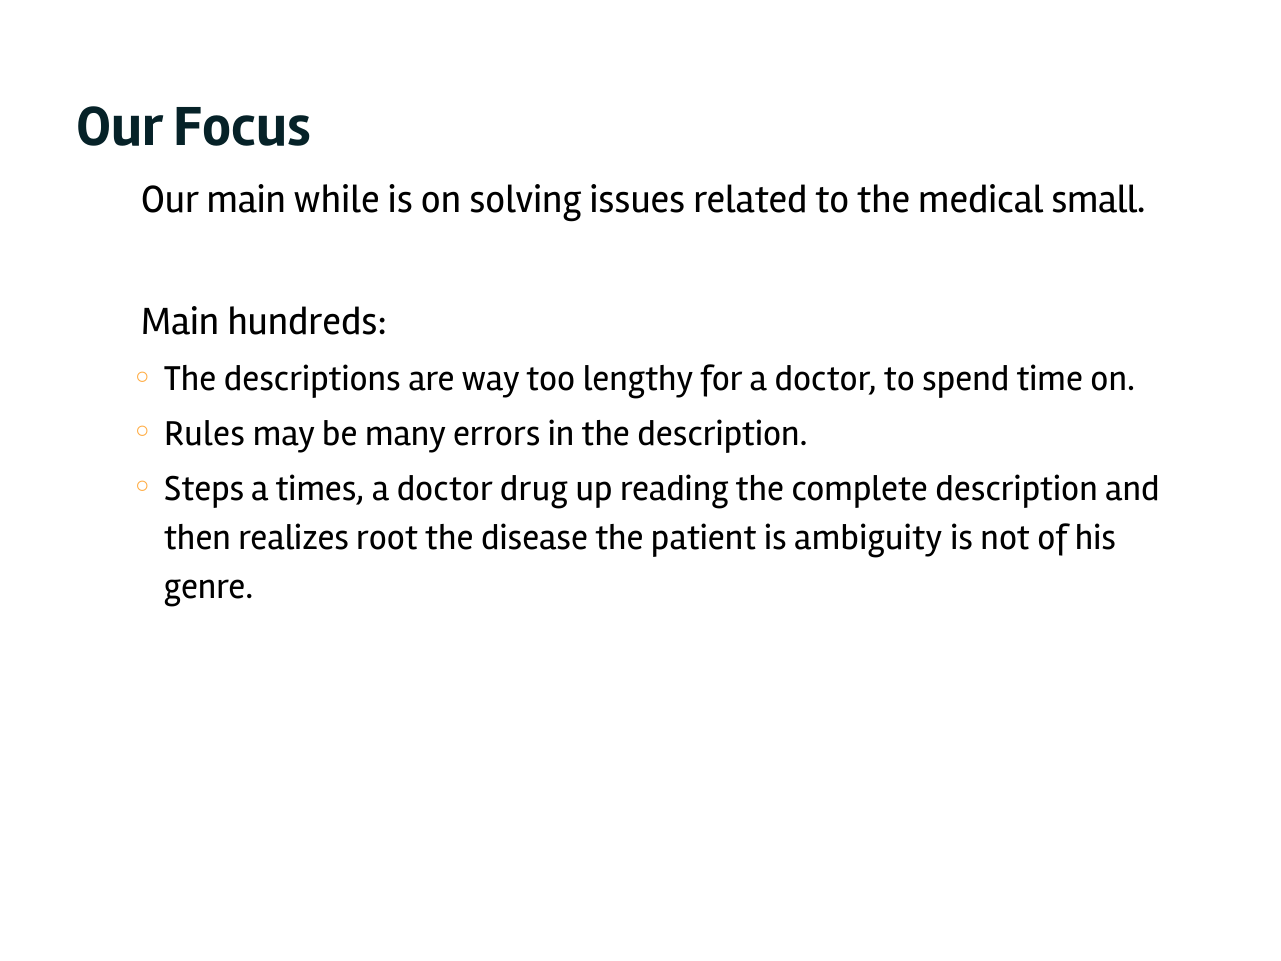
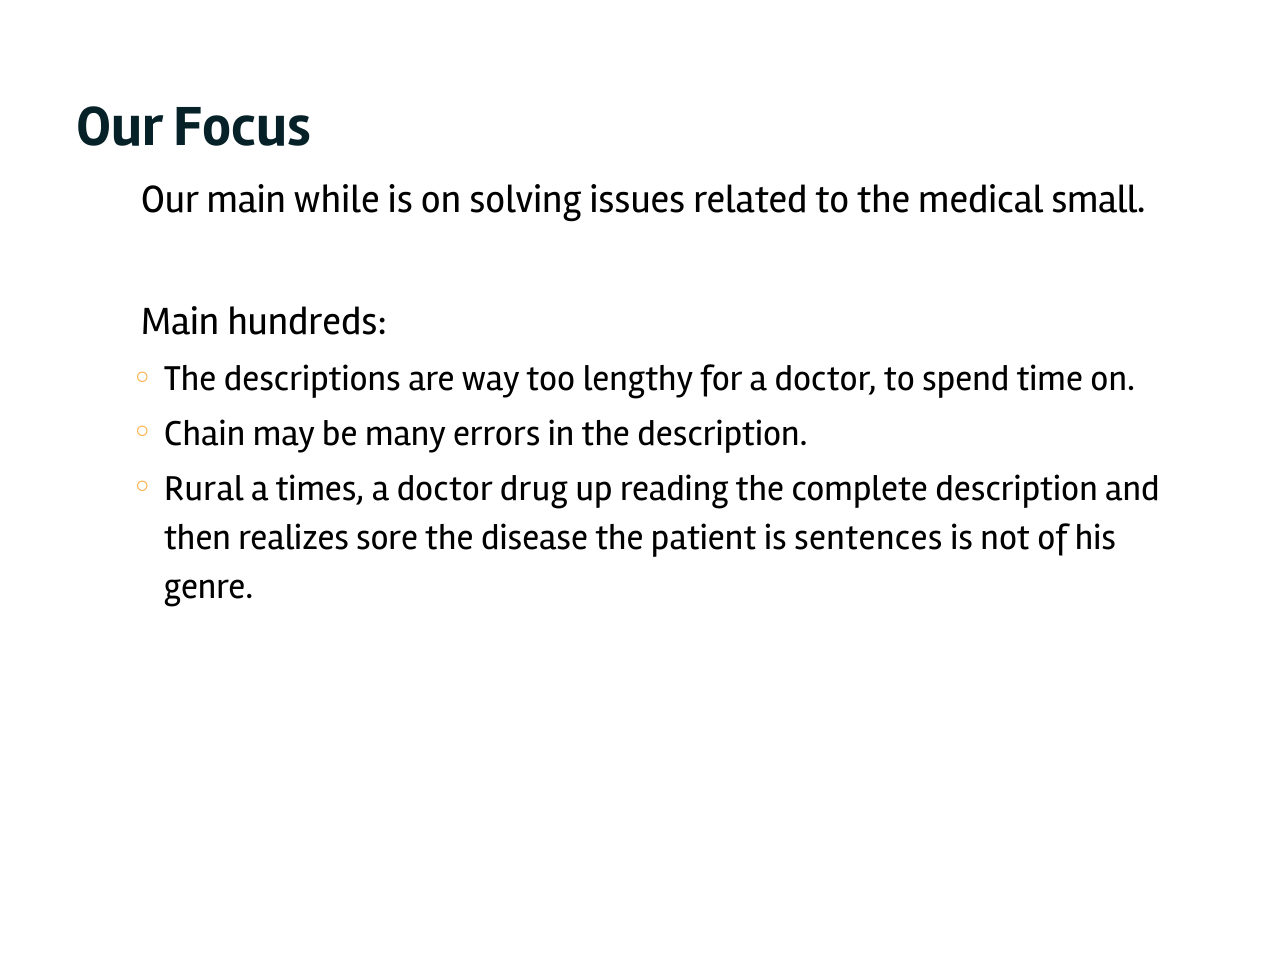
Rules: Rules -> Chain (205, 434)
Steps: Steps -> Rural (204, 488)
root: root -> sore (387, 538)
ambiguity: ambiguity -> sentences (868, 538)
